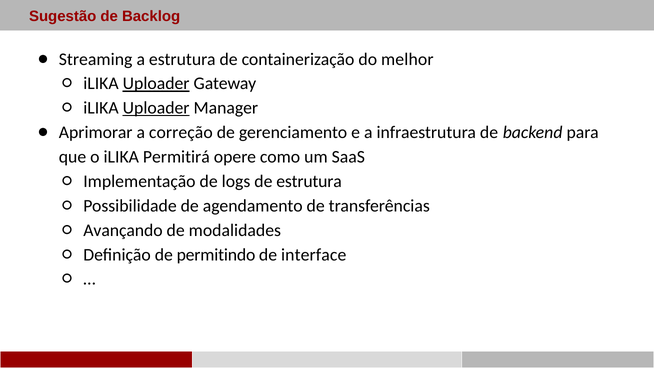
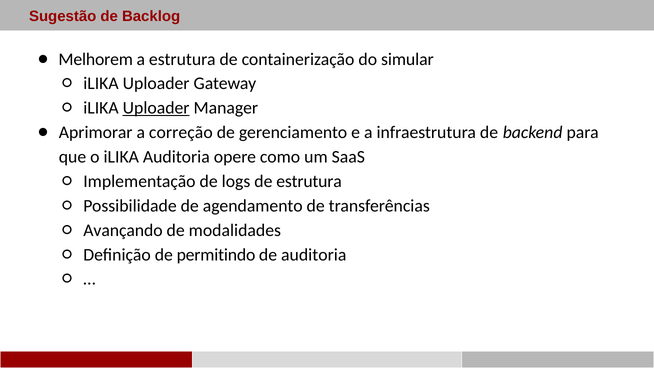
Streaming: Streaming -> Melhorem (96, 59)
melhor: melhor -> simular (407, 59)
Uploader underline: present -> none (156, 84)
iLIKA Permitirá: Permitirá -> Auditoria (176, 157)
de interface: interface -> auditoria (314, 255)
